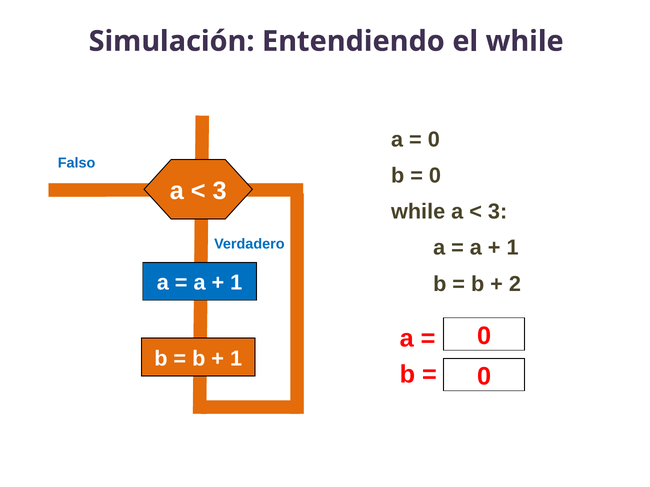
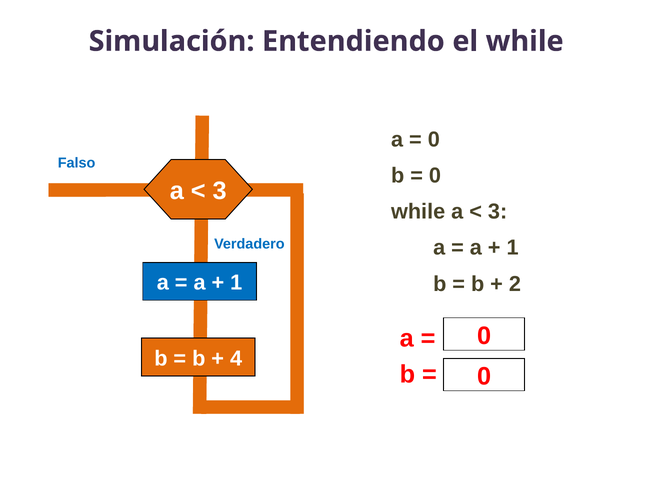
1: 1 -> 4 (236, 359)
